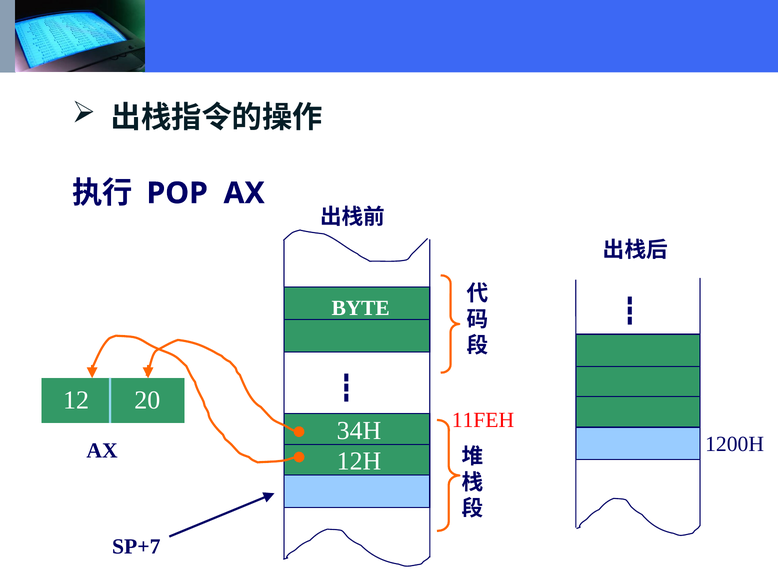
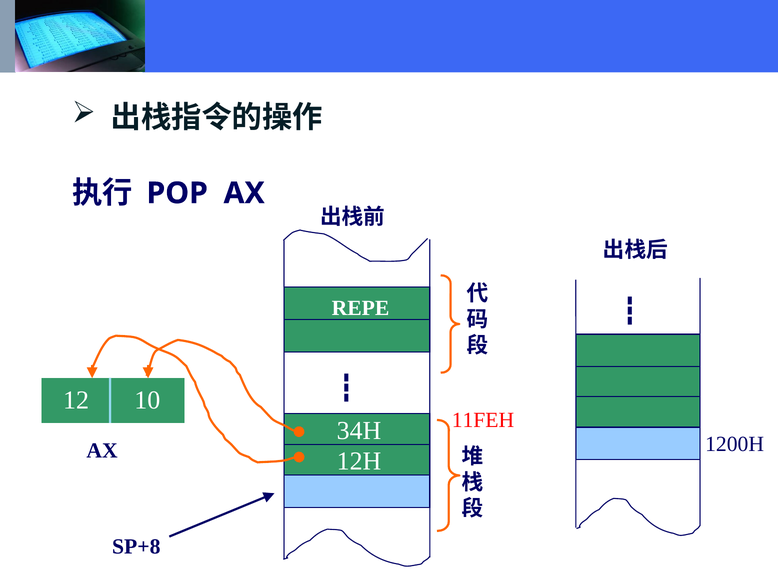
BYTE: BYTE -> REPE (361, 308)
20: 20 -> 10 (147, 400)
SP+7: SP+7 -> SP+8 (136, 547)
